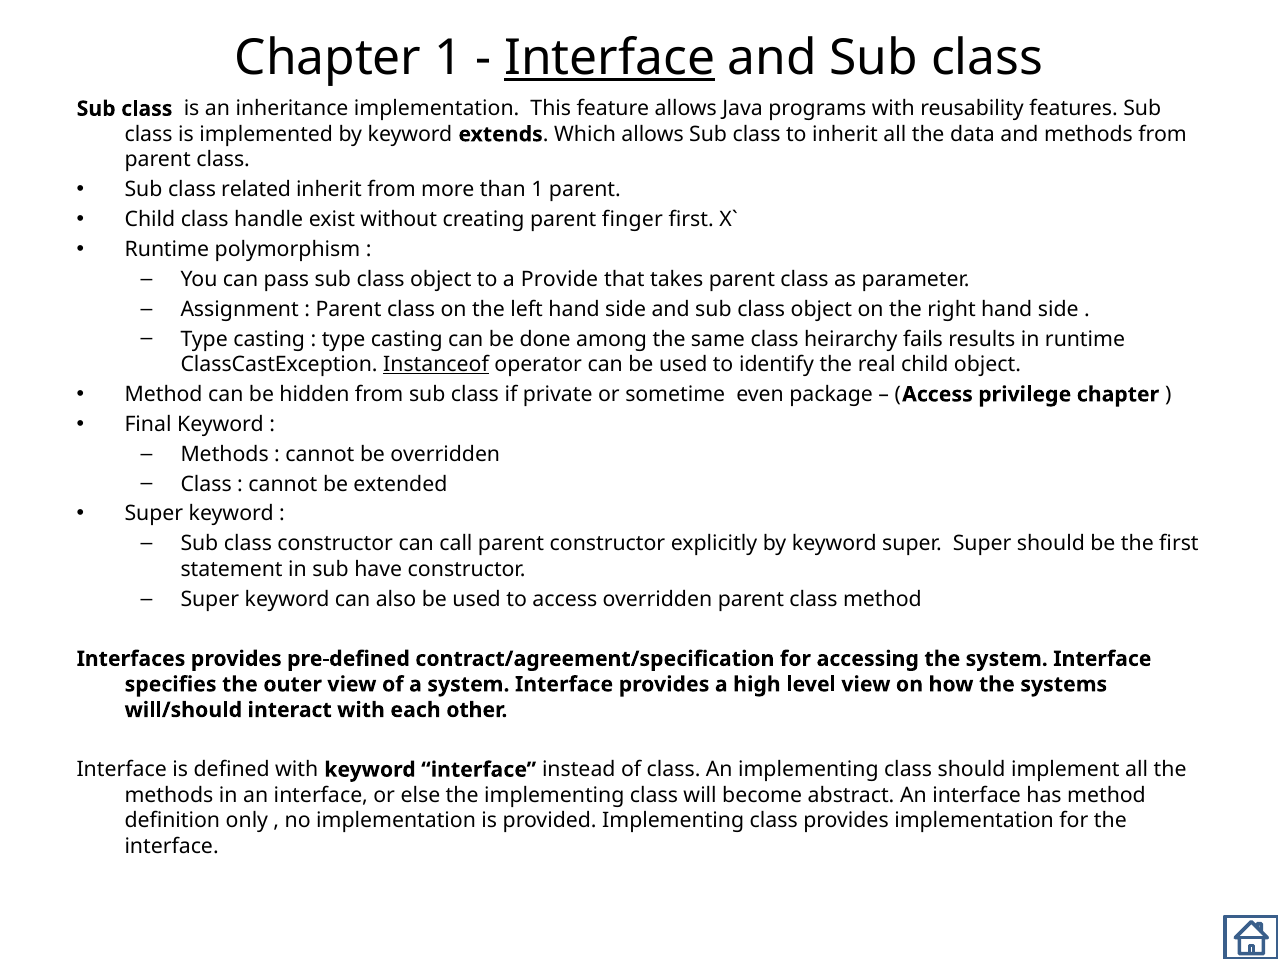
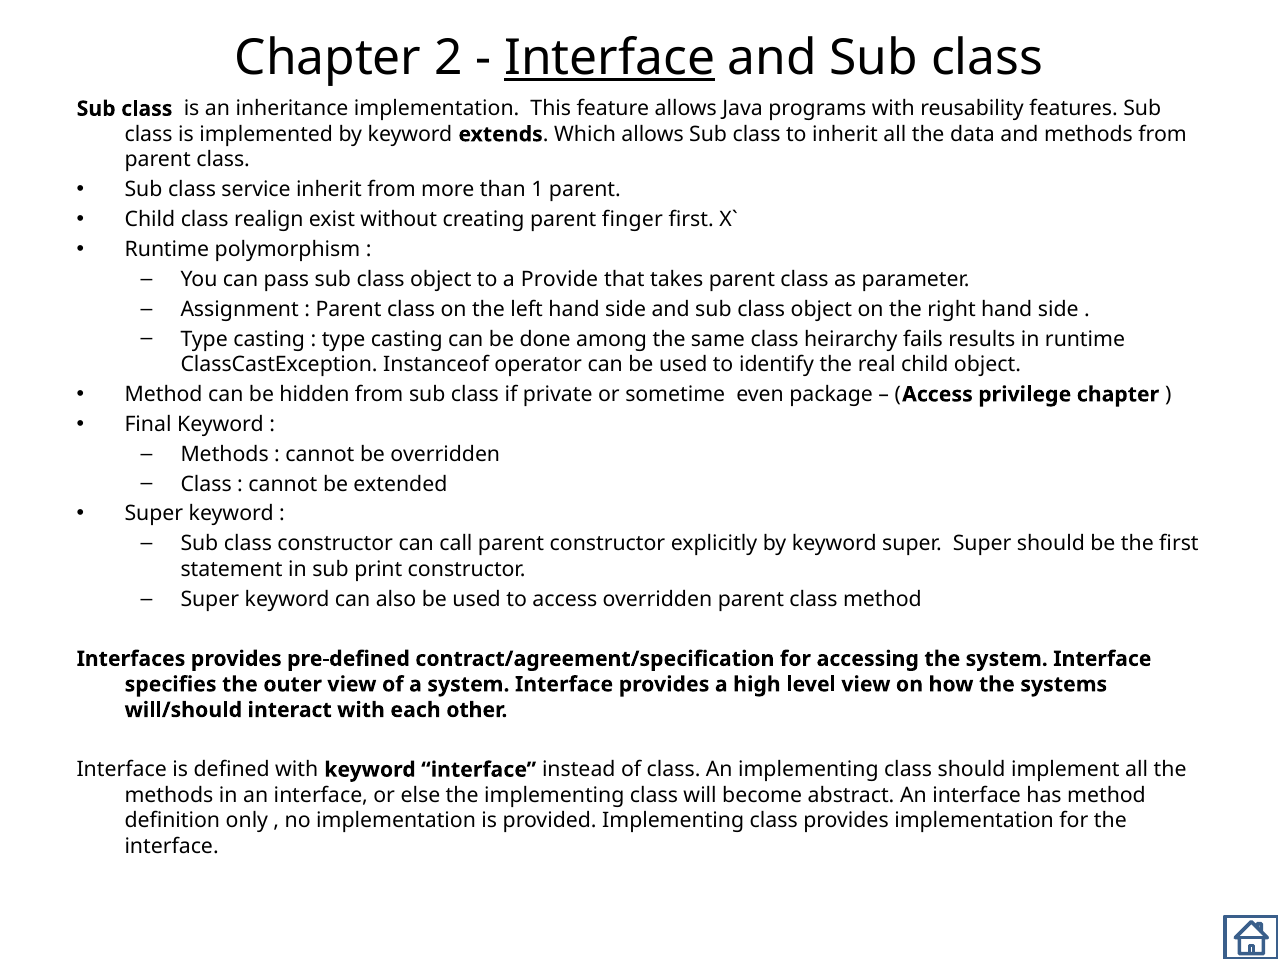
Chapter 1: 1 -> 2 (449, 59)
related: related -> service (256, 190)
handle: handle -> realign (269, 219)
Instanceof underline: present -> none (436, 364)
have: have -> print (378, 569)
